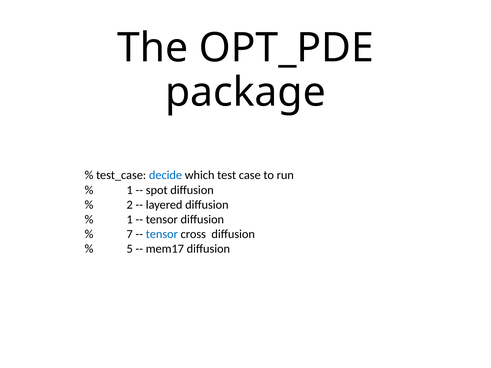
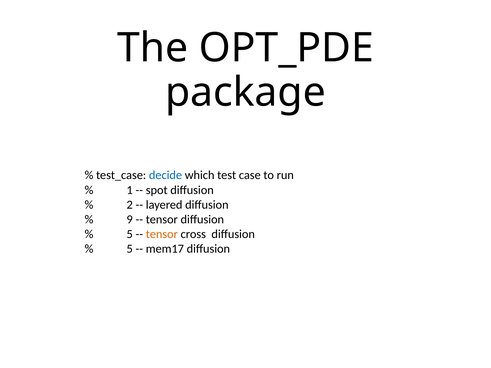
1: 1 -> 9 (130, 220)
7: 7 -> 5 (130, 234)
tensor colour: blue -> orange (162, 234)
